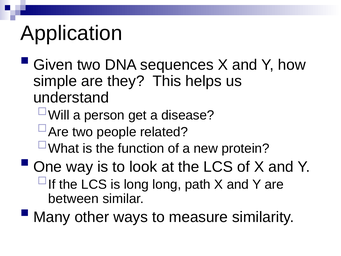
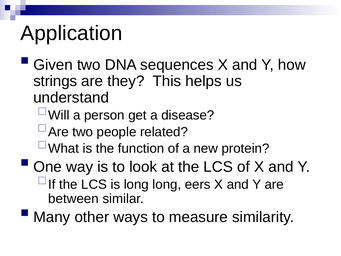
simple: simple -> strings (55, 81)
path: path -> eers (198, 184)
